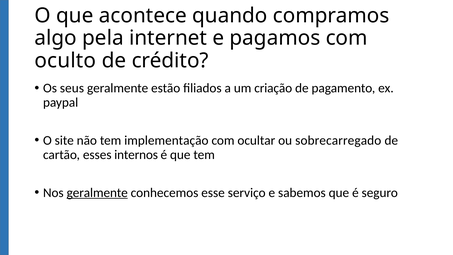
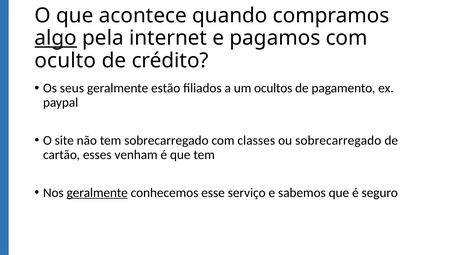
algo underline: none -> present (56, 38)
criação: criação -> ocultos (273, 88)
tem implementação: implementação -> sobrecarregado (166, 140)
ocultar: ocultar -> classes (256, 140)
internos: internos -> venham (136, 155)
